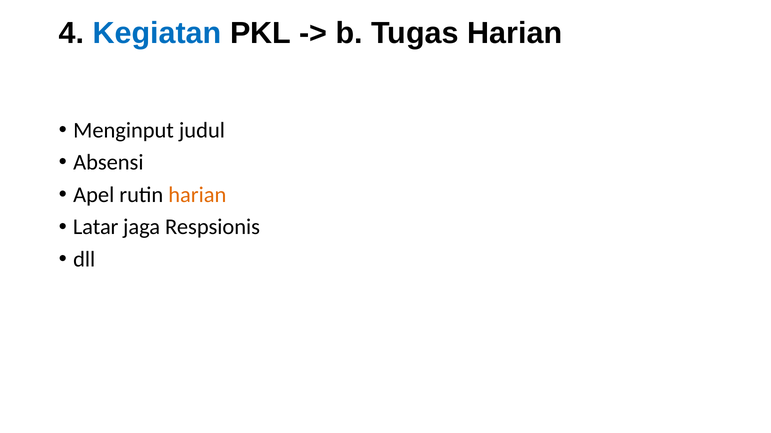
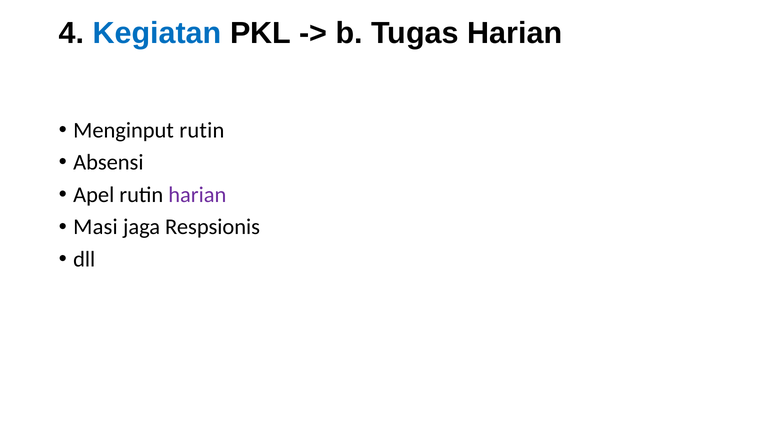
Menginput judul: judul -> rutin (202, 130)
harian colour: orange -> purple (197, 195)
Latar: Latar -> Masi (95, 227)
